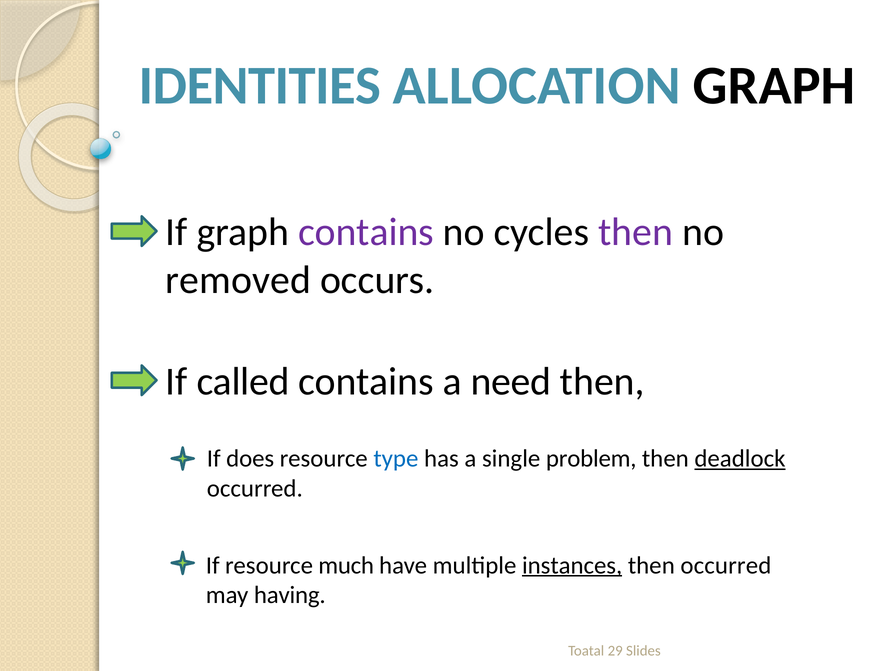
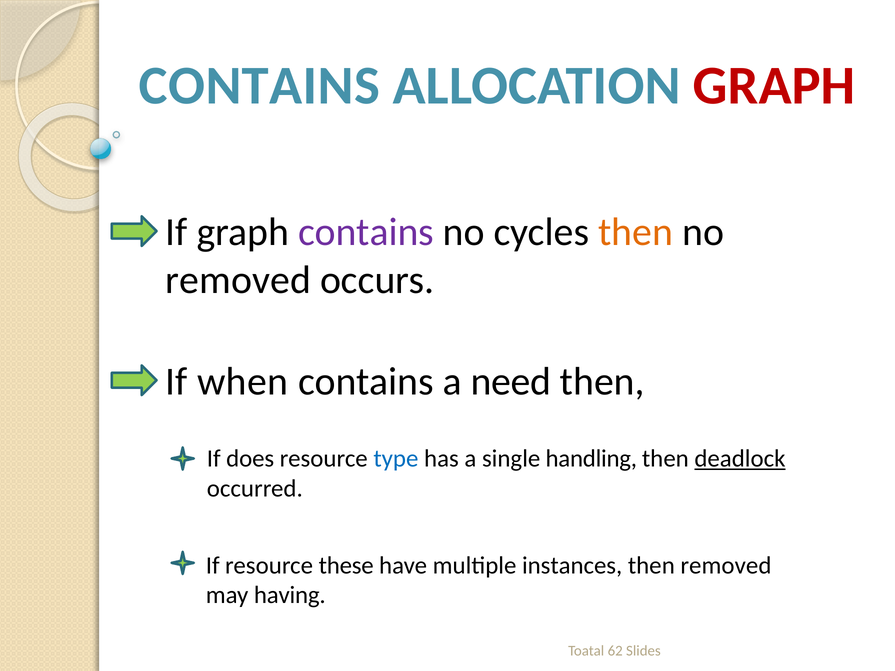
IDENTITIES: IDENTITIES -> CONTAINS (259, 86)
GRAPH colour: black -> red (774, 86)
then colour: purple -> orange (636, 232)
called: called -> when (243, 382)
problem: problem -> handling (591, 459)
much: much -> these (346, 566)
instances underline: present -> none (572, 566)
then occurred: occurred -> removed (726, 566)
29: 29 -> 62 (615, 651)
